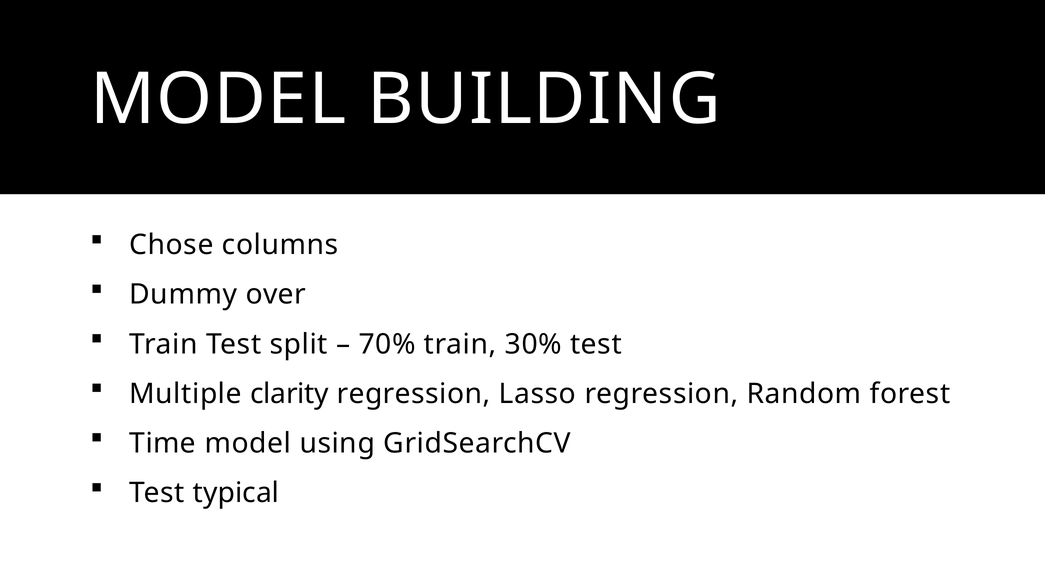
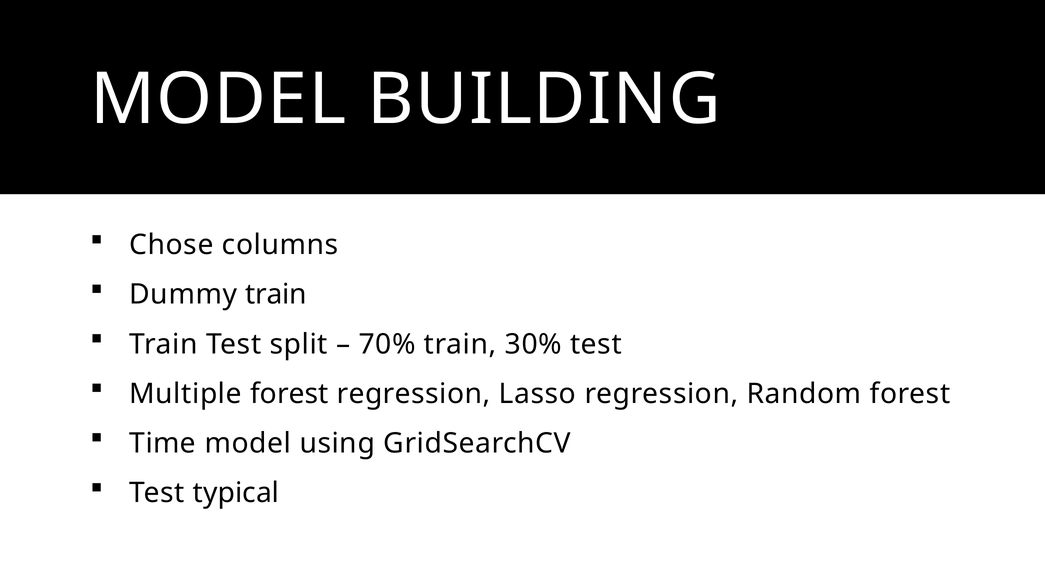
Dummy over: over -> train (276, 295)
Multiple clarity: clarity -> forest (289, 394)
